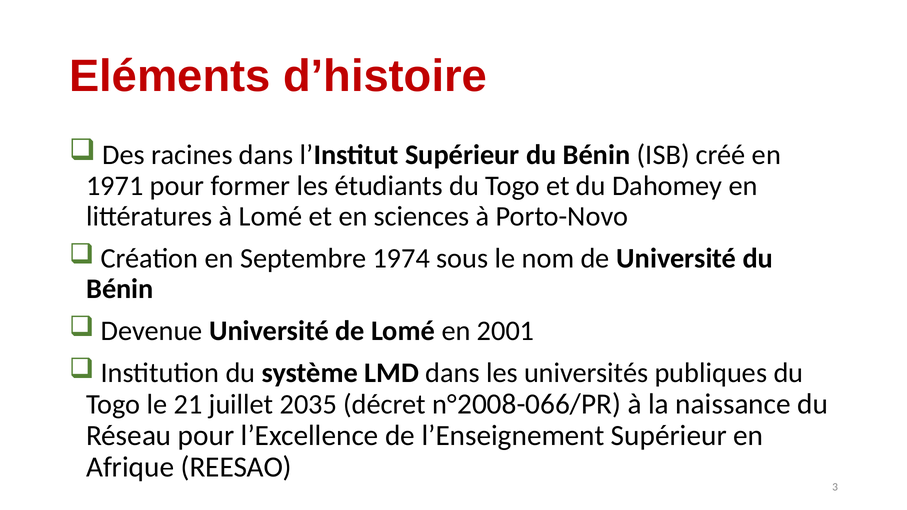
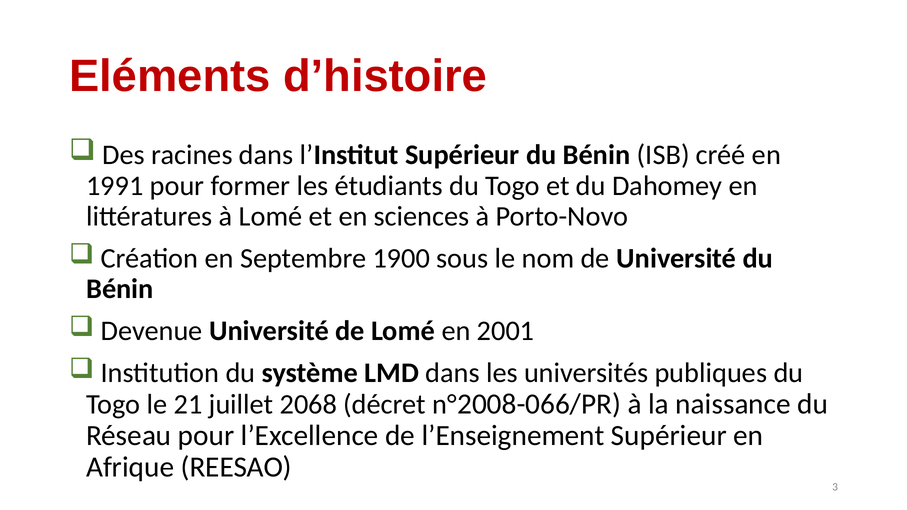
1971: 1971 -> 1991 (115, 186)
1974: 1974 -> 1900 (401, 259)
2035: 2035 -> 2068 (308, 404)
